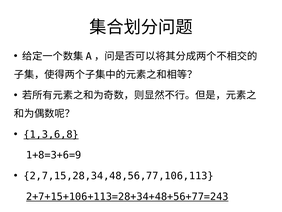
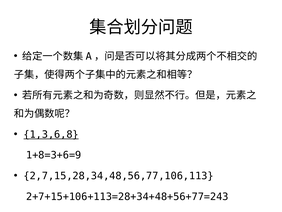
2+7+15+106+113=28+34+48+56+77=243 underline: present -> none (127, 196)
